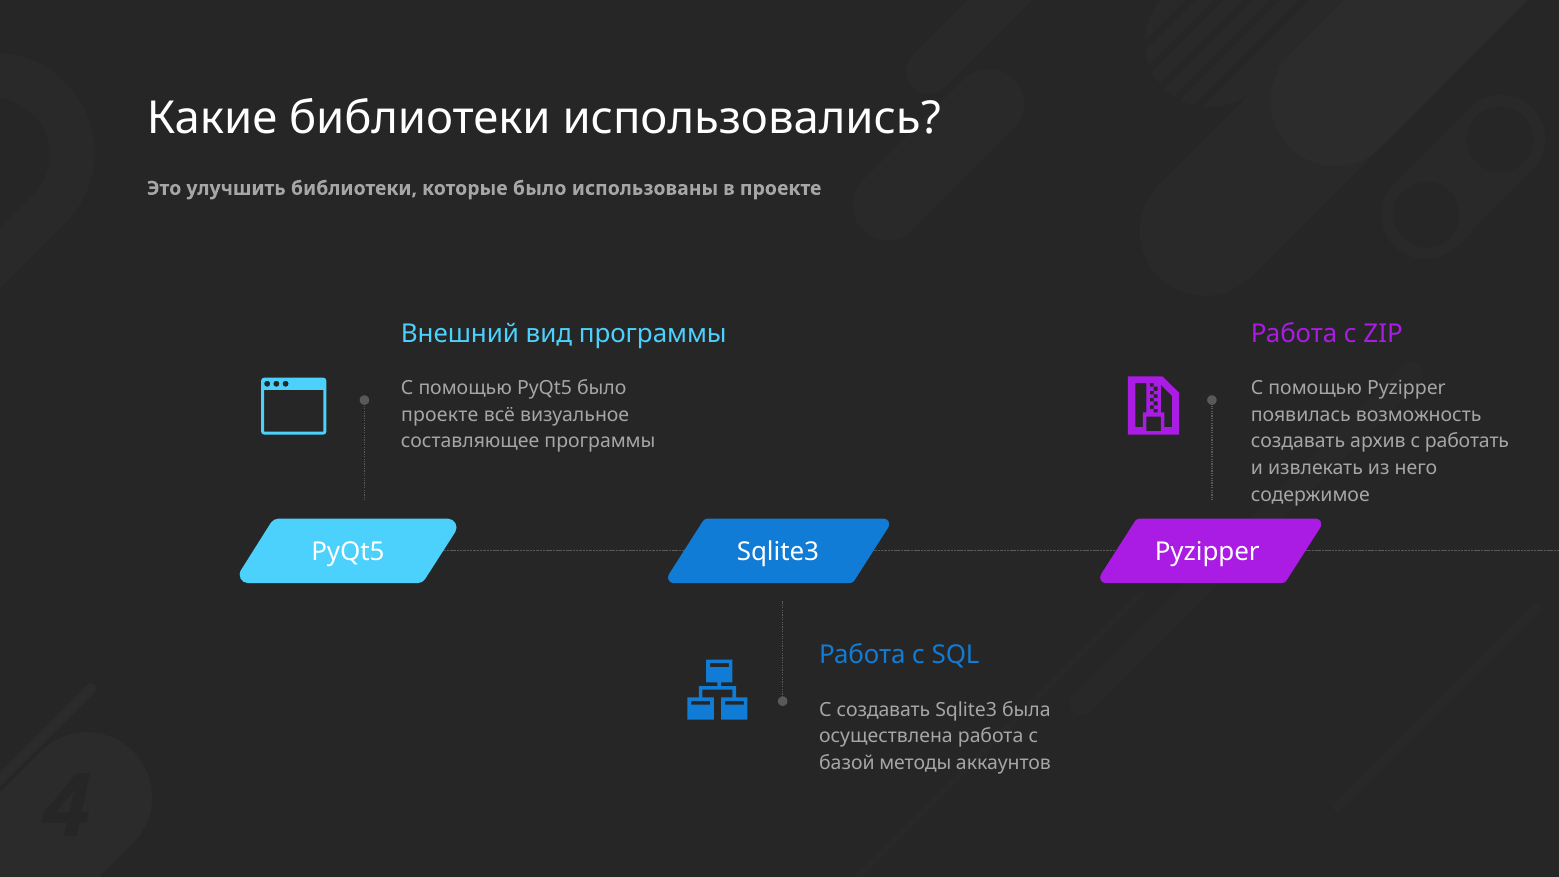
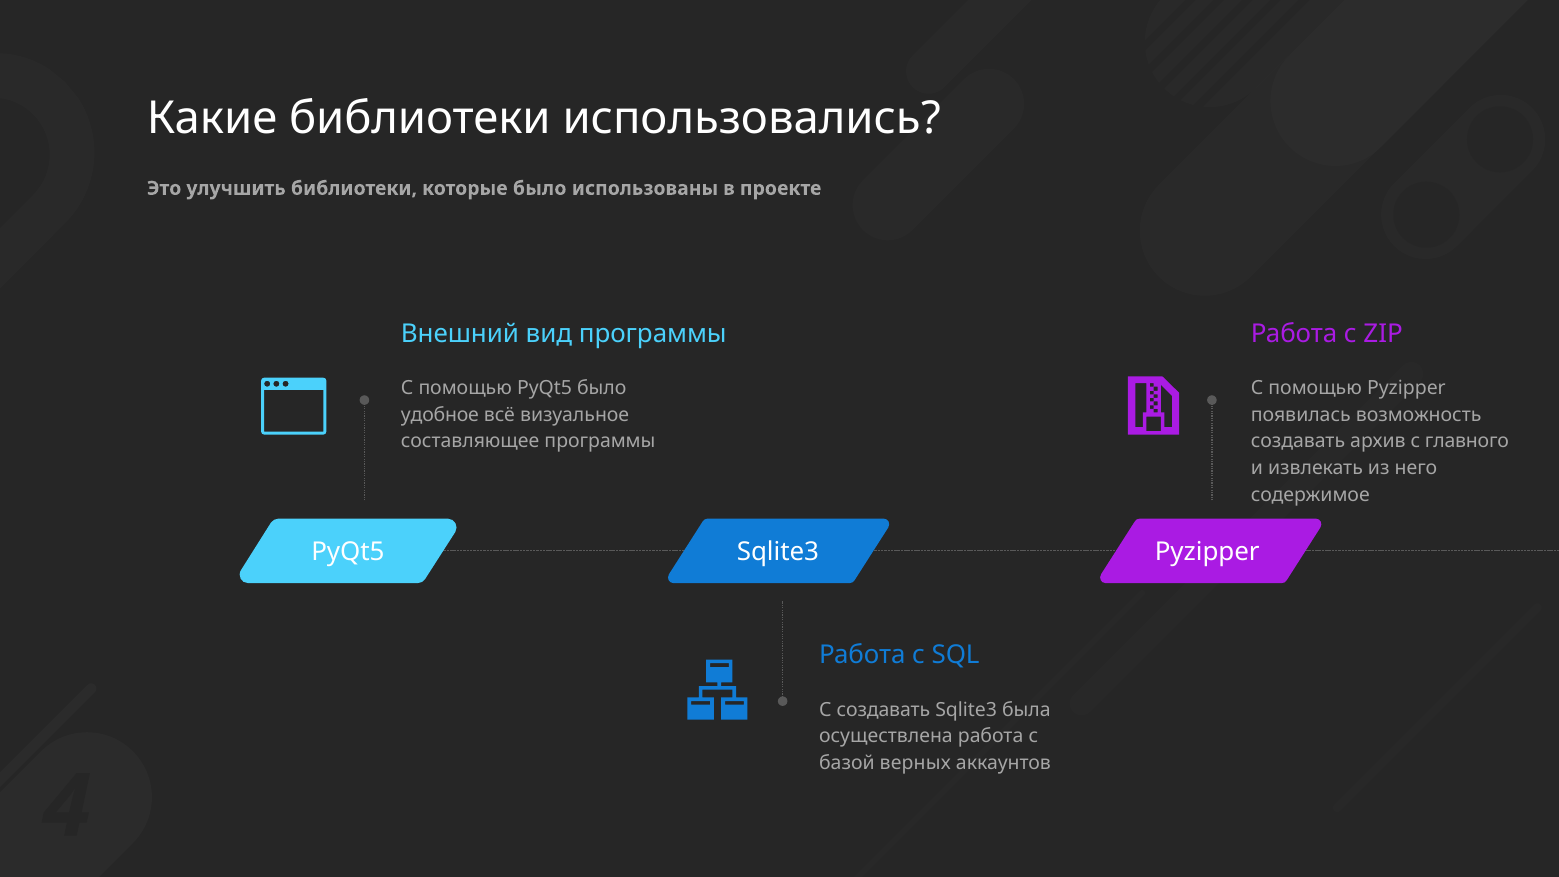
проекте: проекте -> удобное (440, 415)
работать: работать -> главного (1467, 441)
методы: методы -> верных (915, 763)
